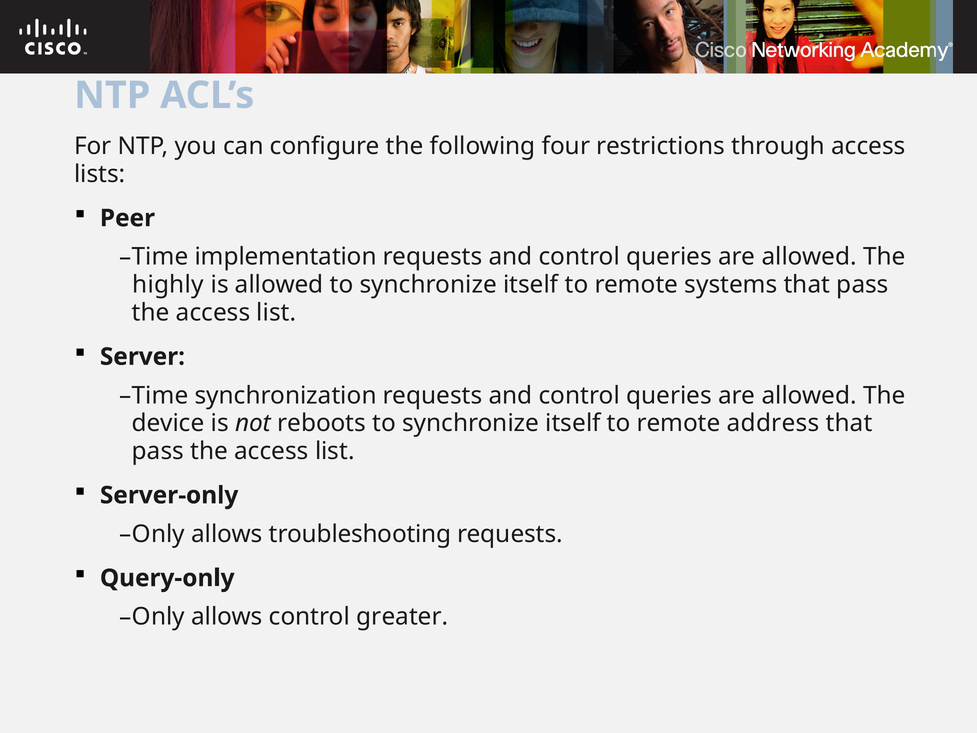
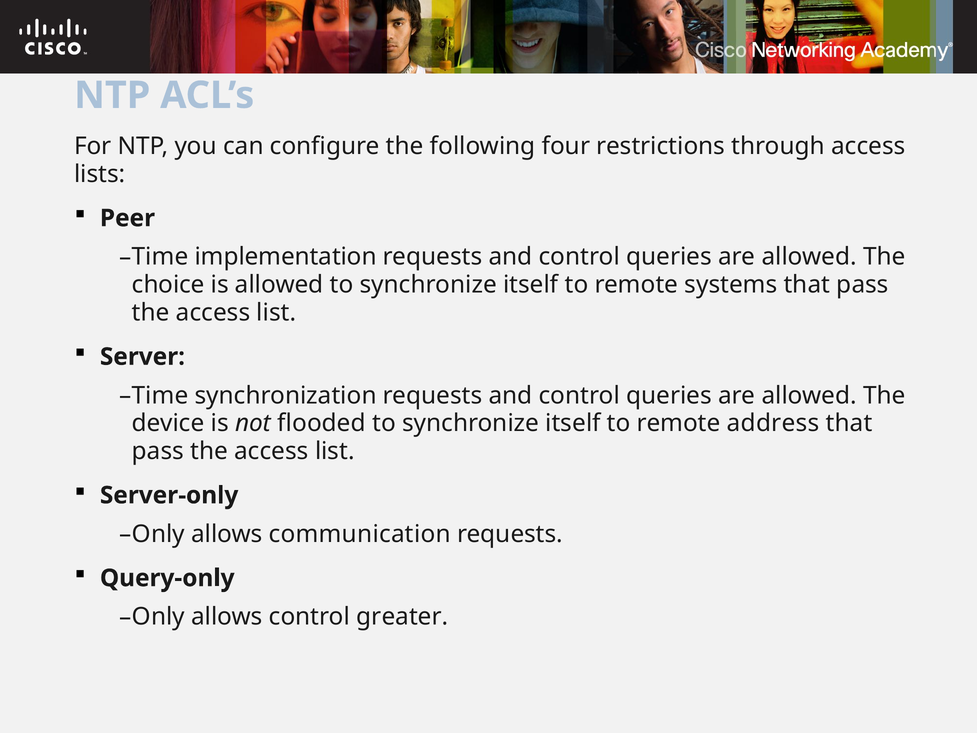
highly: highly -> choice (168, 285)
reboots: reboots -> flooded (322, 423)
troubleshooting: troubleshooting -> communication (360, 534)
